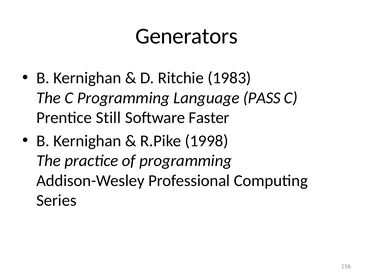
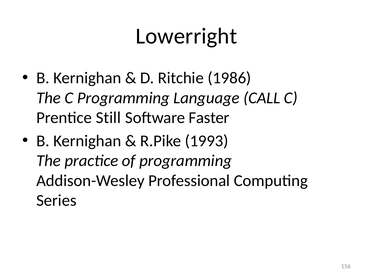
Generators: Generators -> Lowerright (186, 36)
1983: 1983 -> 1986 (229, 78)
PASS: PASS -> CALL (262, 98)
1998: 1998 -> 1993 (207, 141)
